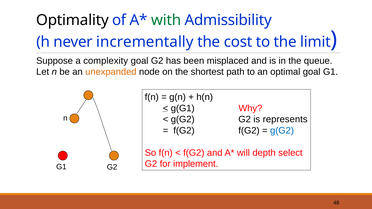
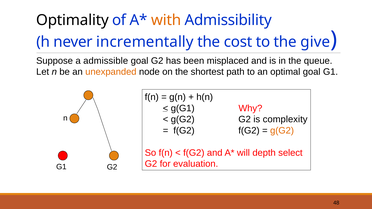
with colour: green -> orange (166, 20)
limit: limit -> give (315, 42)
complexity: complexity -> admissible (106, 61)
represents: represents -> complexity (285, 119)
g(G2 colour: blue -> orange (282, 131)
implement: implement -> evaluation (196, 164)
